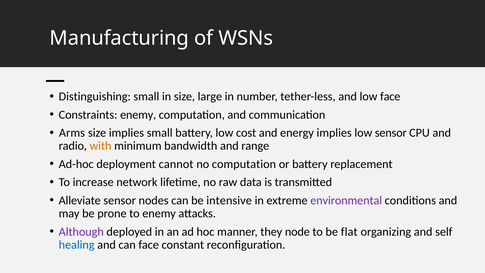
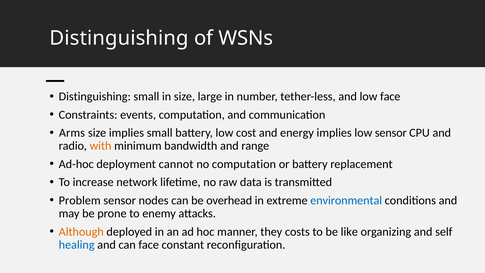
Manufacturing: Manufacturing -> Distinguishing (119, 38)
Constraints enemy: enemy -> events (138, 115)
Alleviate: Alleviate -> Problem (80, 200)
intensive: intensive -> overhead (229, 200)
environmental colour: purple -> blue (346, 200)
Although colour: purple -> orange (81, 232)
node: node -> costs (297, 232)
flat: flat -> like (349, 232)
